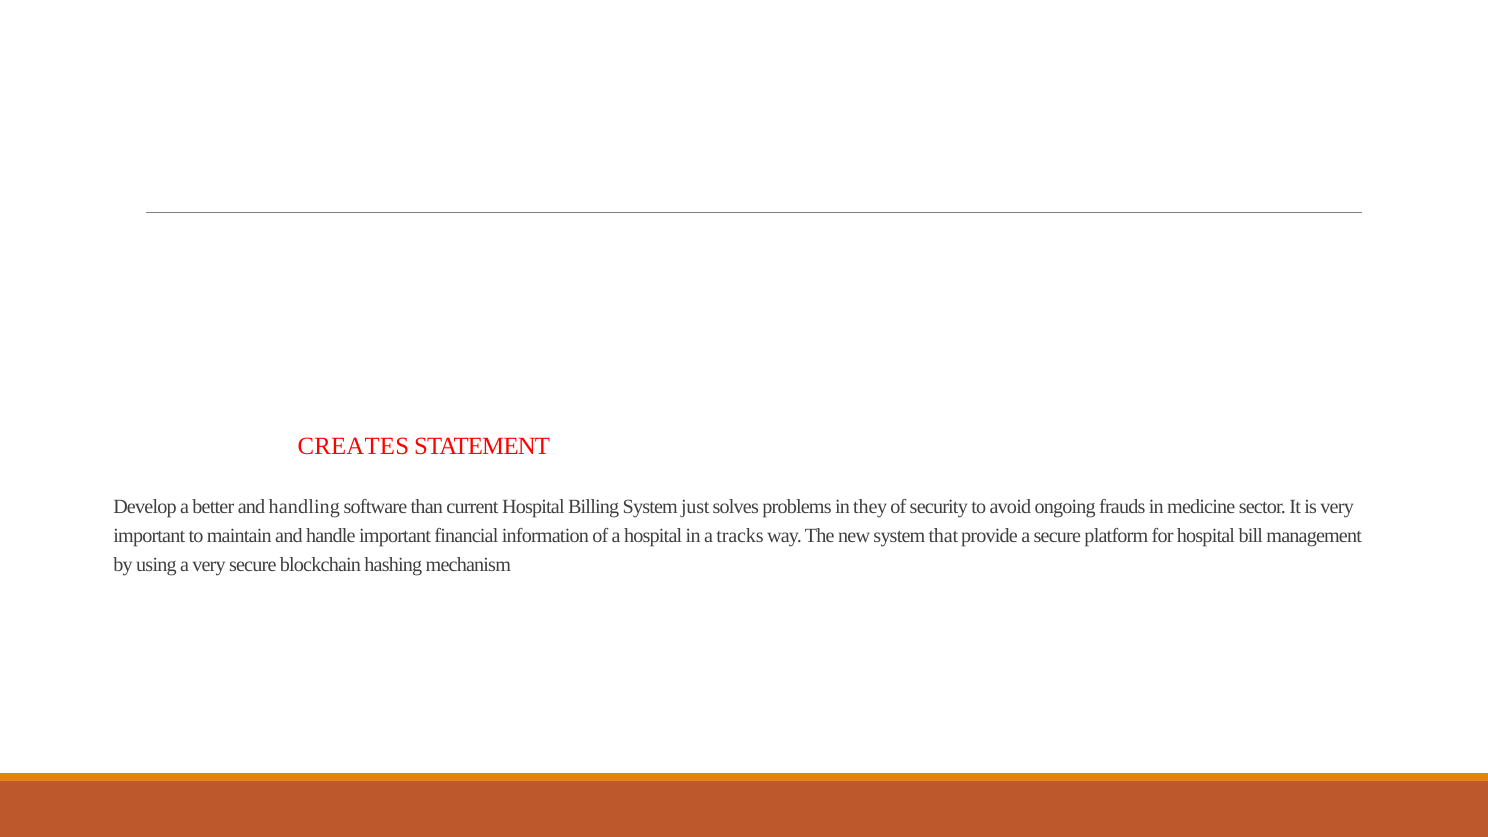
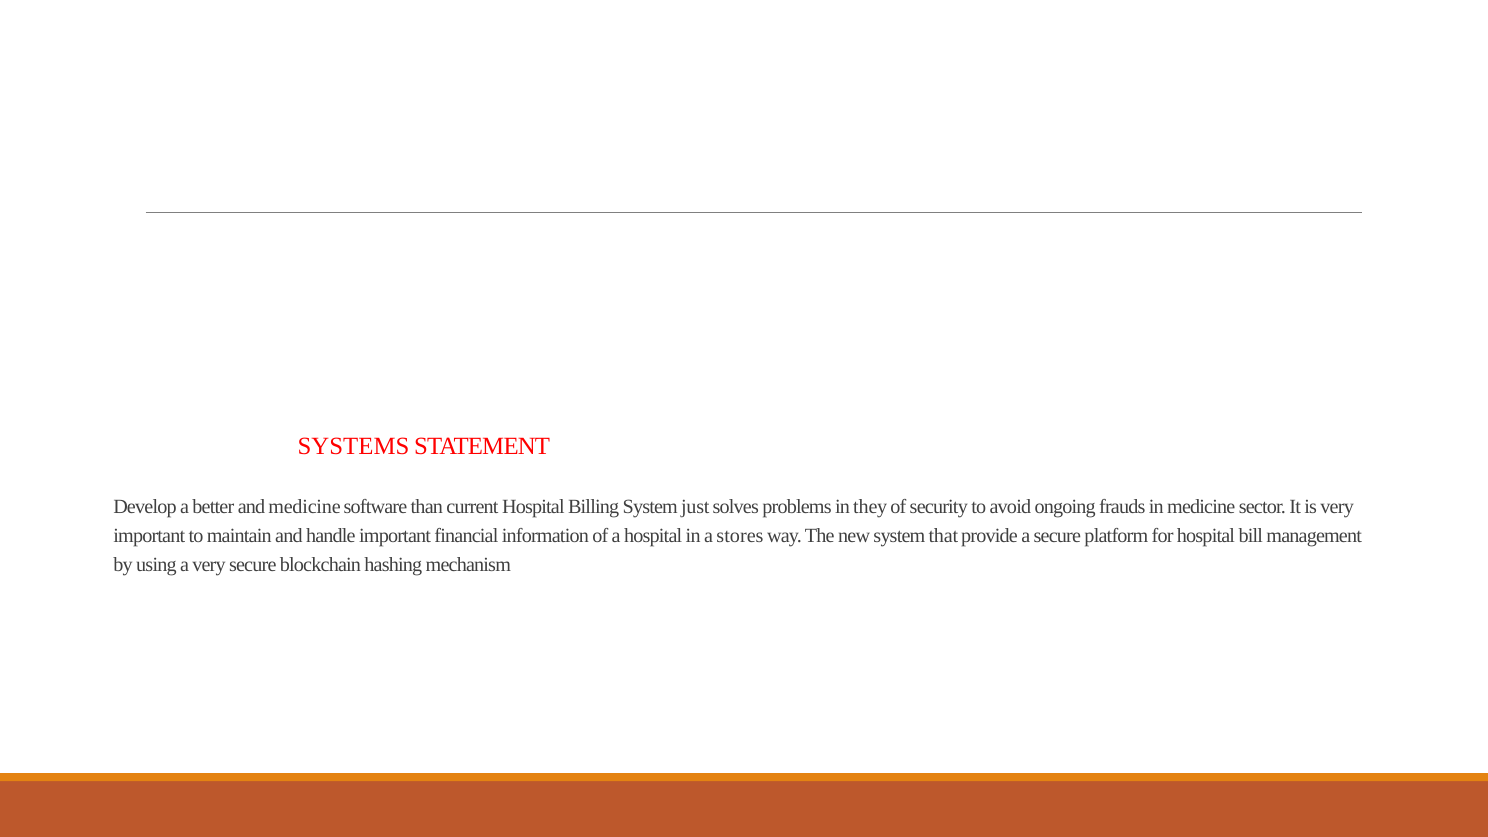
CREATES: CREATES -> SYSTEMS (353, 447)
and handling: handling -> medicine (304, 507)
tracks: tracks -> stores (740, 536)
